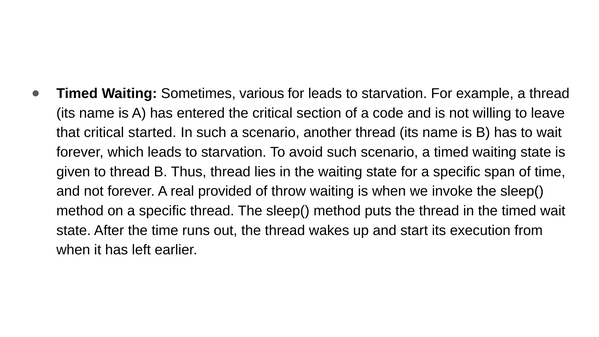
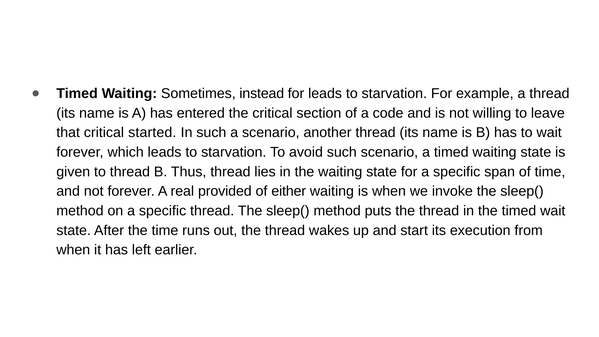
various: various -> instead (262, 94)
throw: throw -> either (289, 191)
